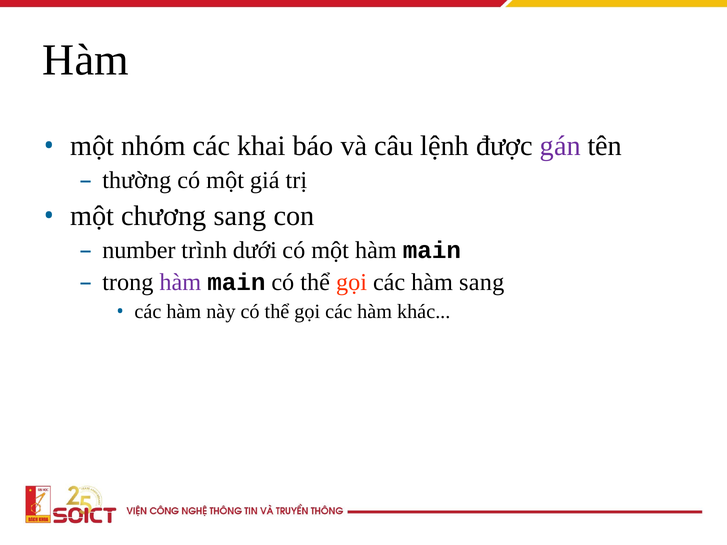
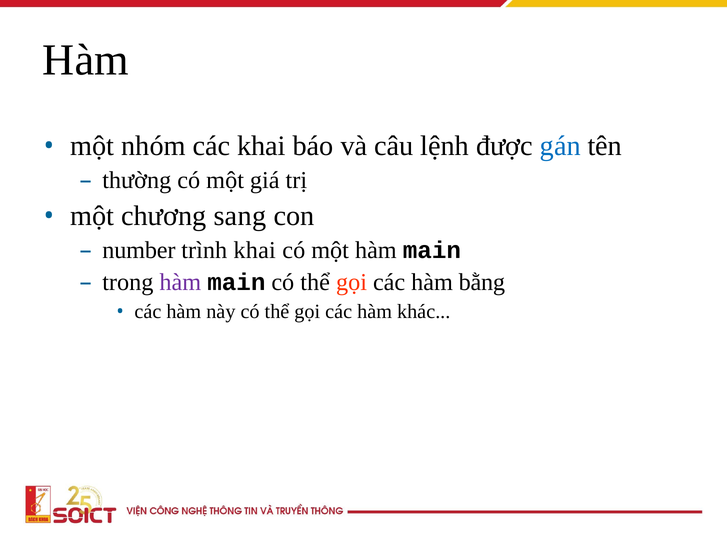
gán colour: purple -> blue (560, 146)
trình dưới: dưới -> khai (255, 250)
hàm sang: sang -> bằng (482, 282)
